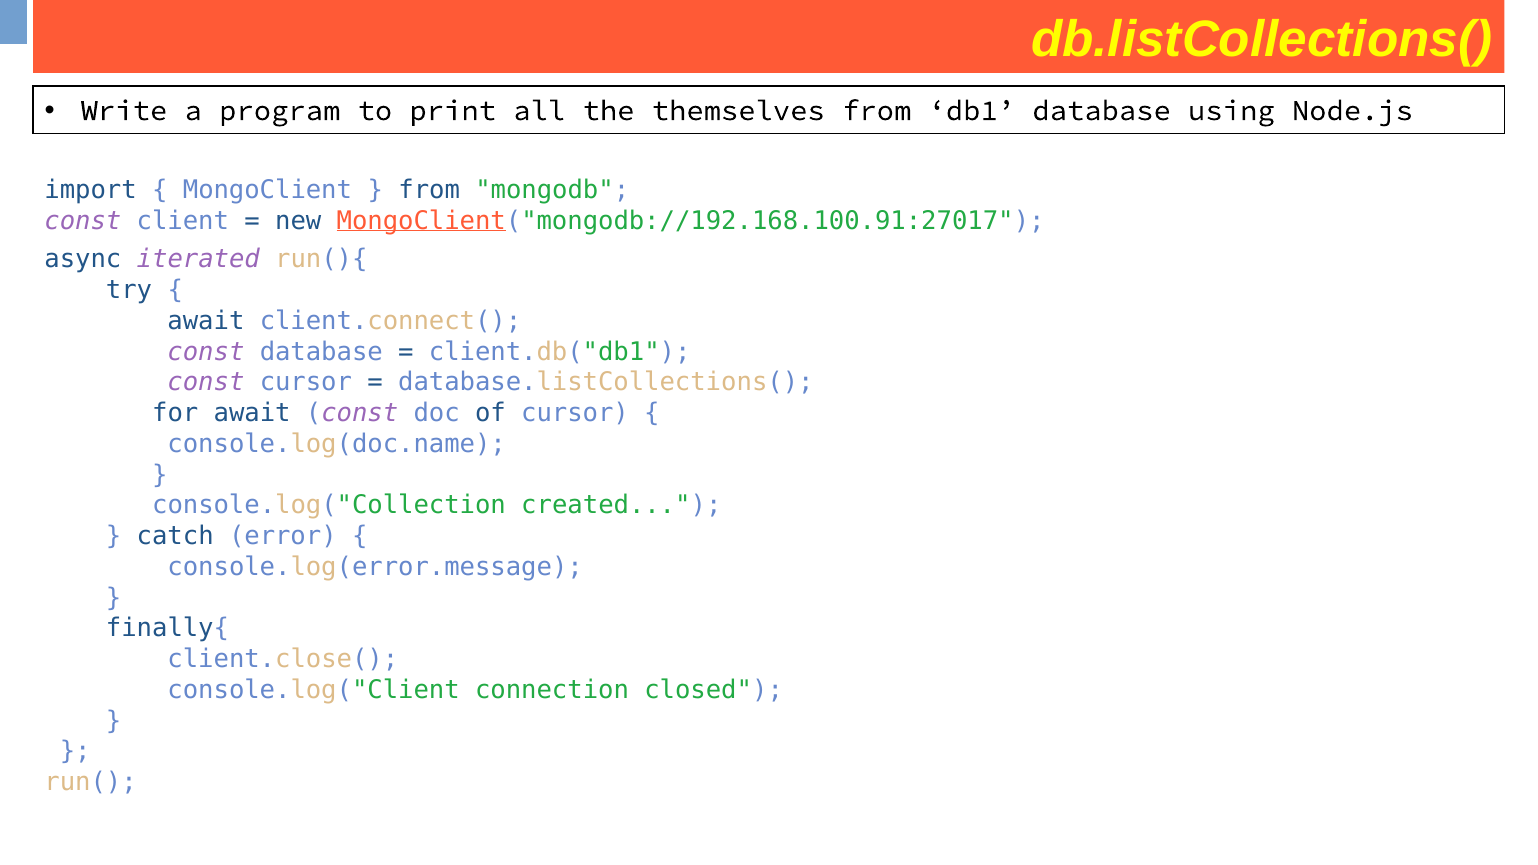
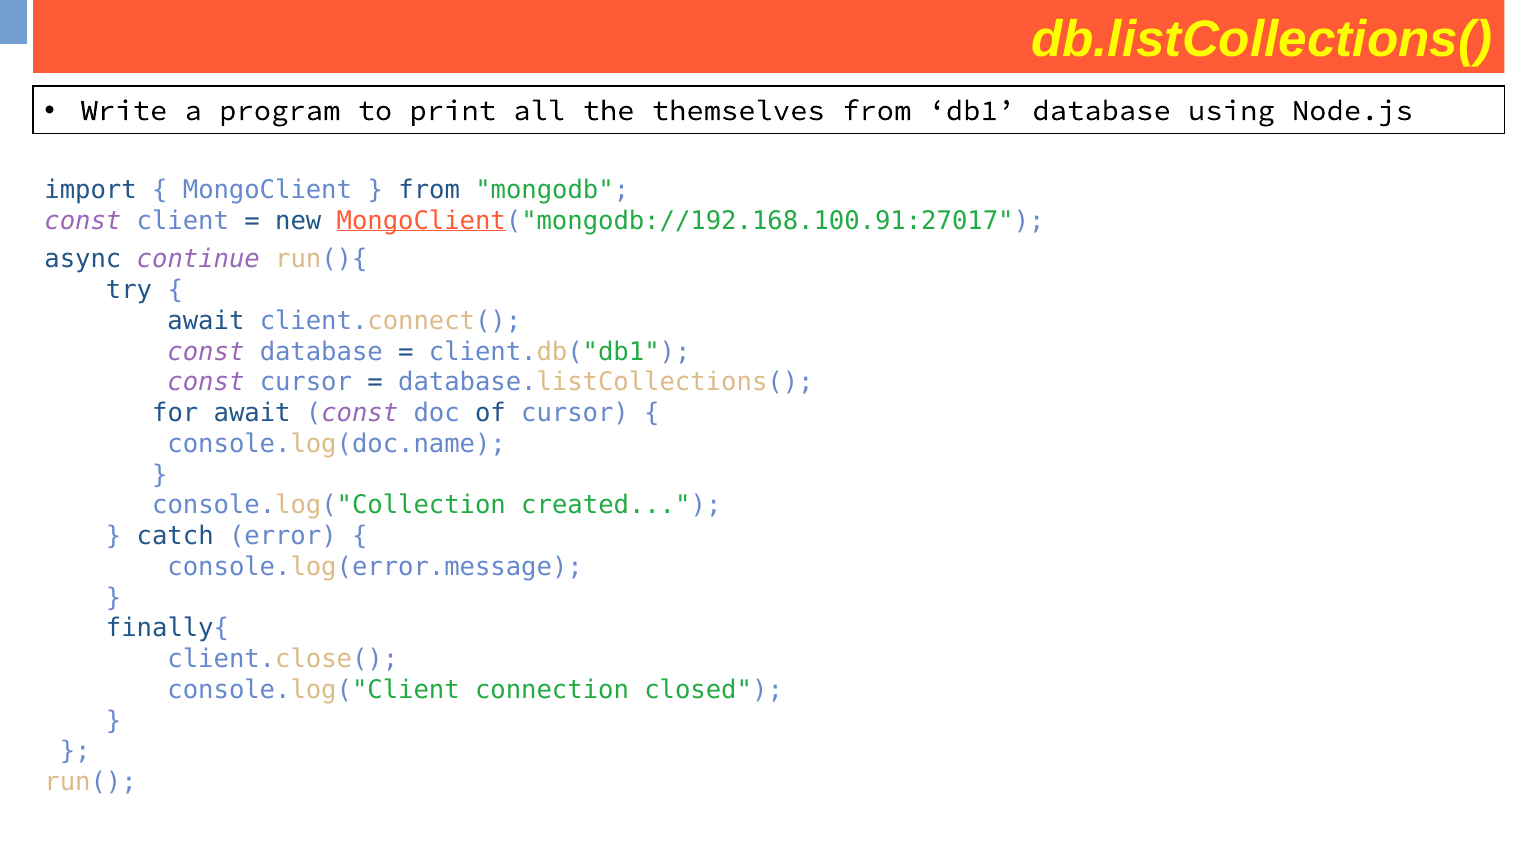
iterated: iterated -> continue (198, 260)
